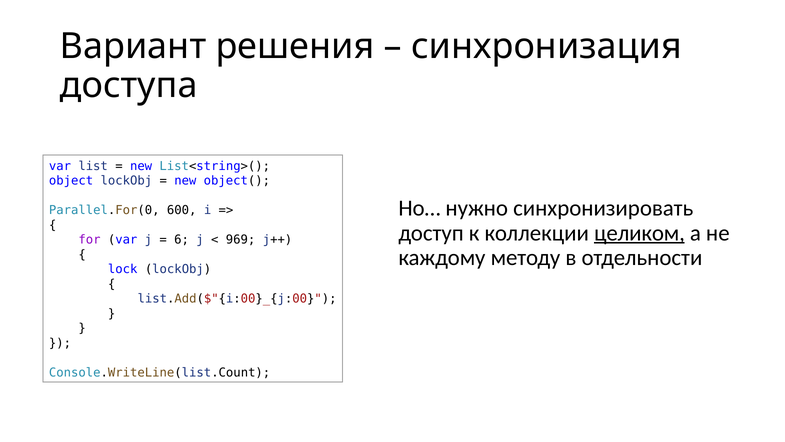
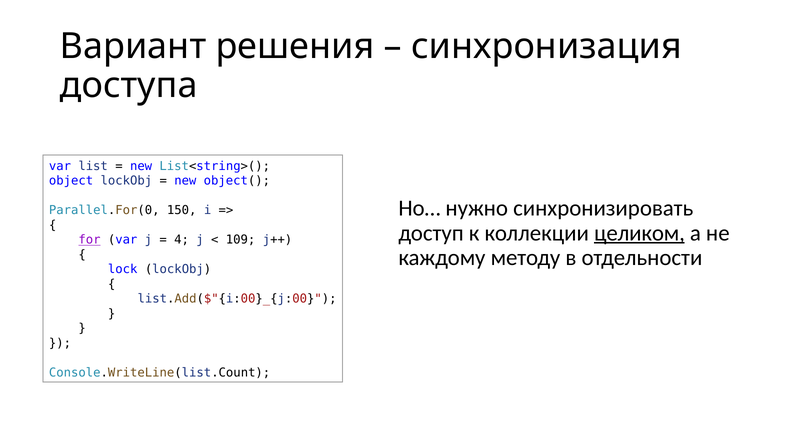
600: 600 -> 150 (182, 210)
for underline: none -> present (90, 240)
6: 6 -> 4 (182, 240)
969: 969 -> 109 (241, 240)
